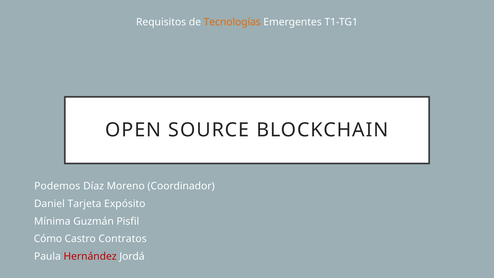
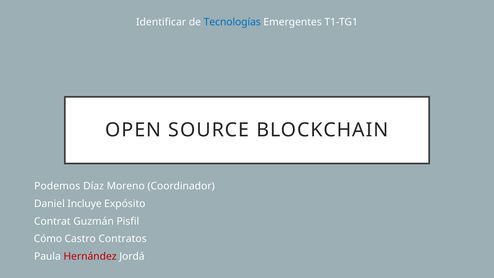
Requisitos: Requisitos -> Identificar (161, 22)
Tecnologías colour: orange -> blue (232, 22)
Tarjeta: Tarjeta -> Incluye (85, 204)
Mínima: Mínima -> Contrat (52, 221)
